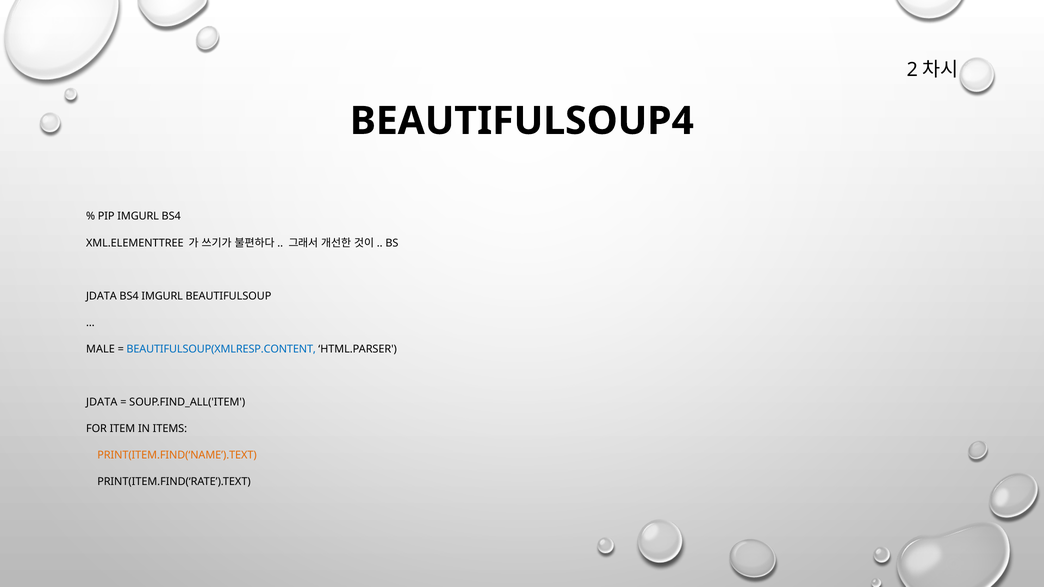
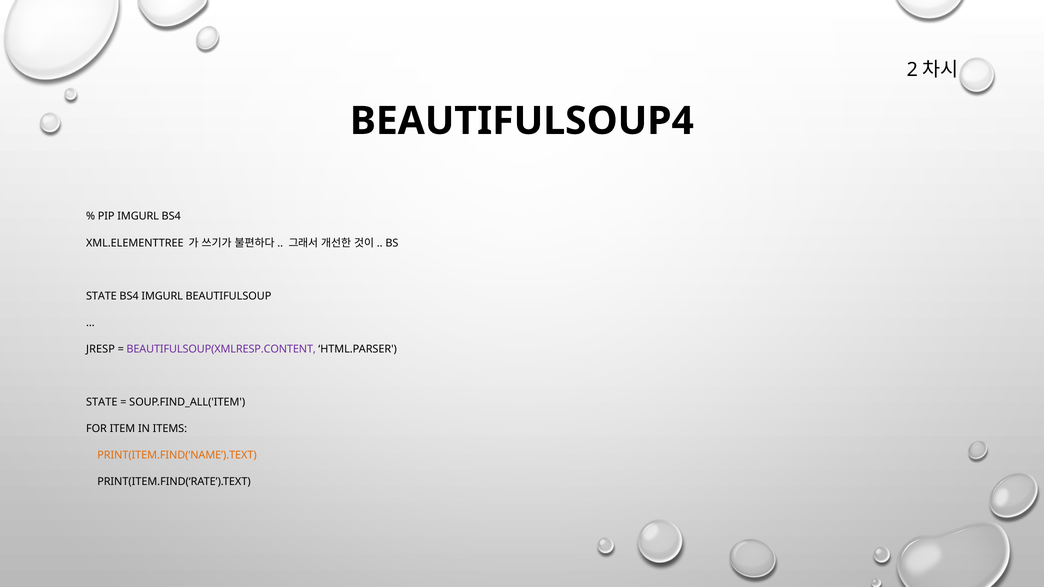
JDATA: JDATA -> STATE (101, 296)
MALE: MALE -> JRESP (100, 349)
BEAUTIFULSOUP(XMLRESP.CONTENT colour: blue -> purple (221, 349)
JDATA: JDATA -> STATE (102, 402)
